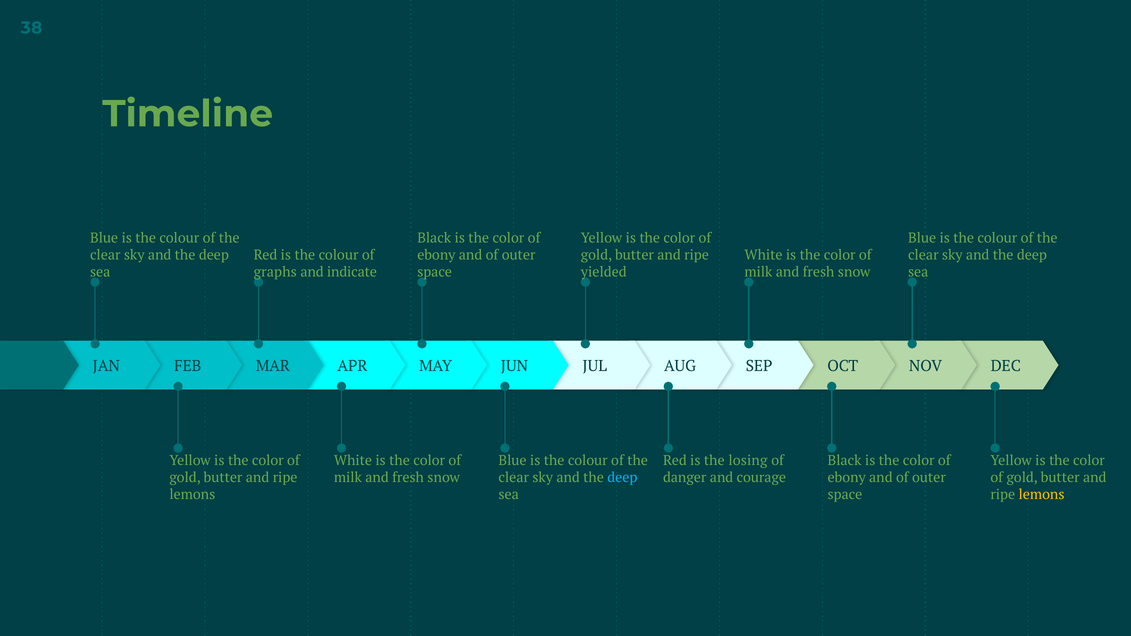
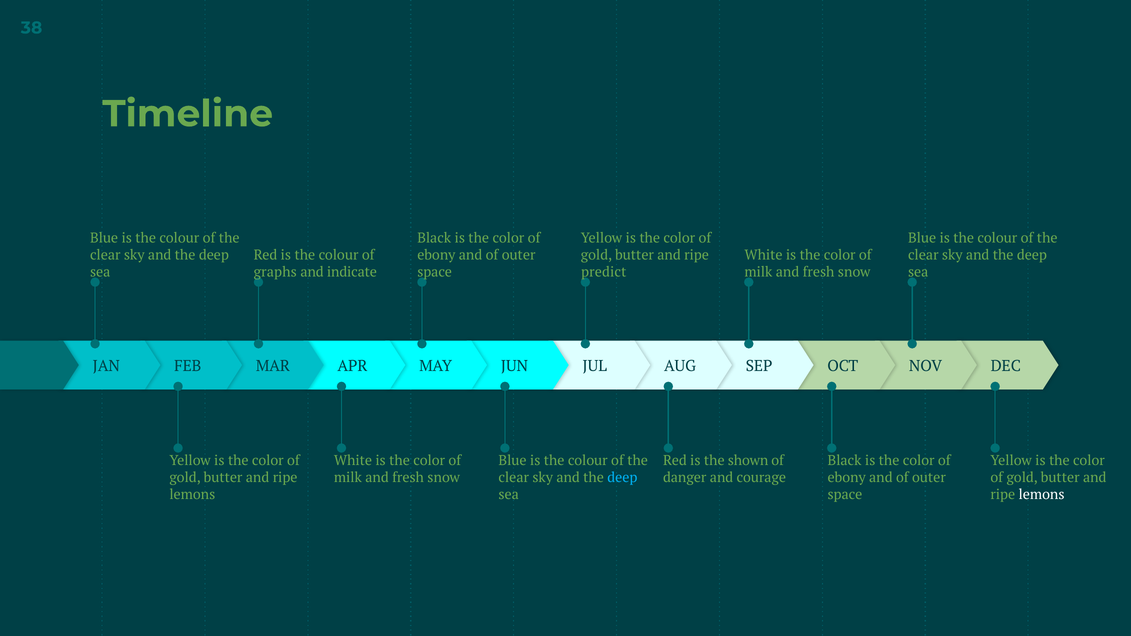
yielded: yielded -> predict (604, 272)
losing: losing -> shown (748, 461)
lemons colour: yellow -> white (1042, 495)
